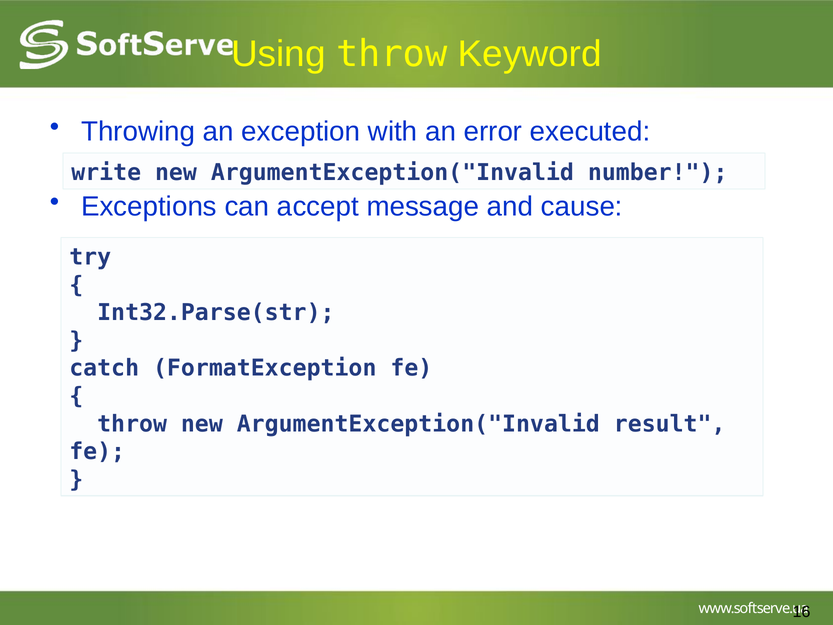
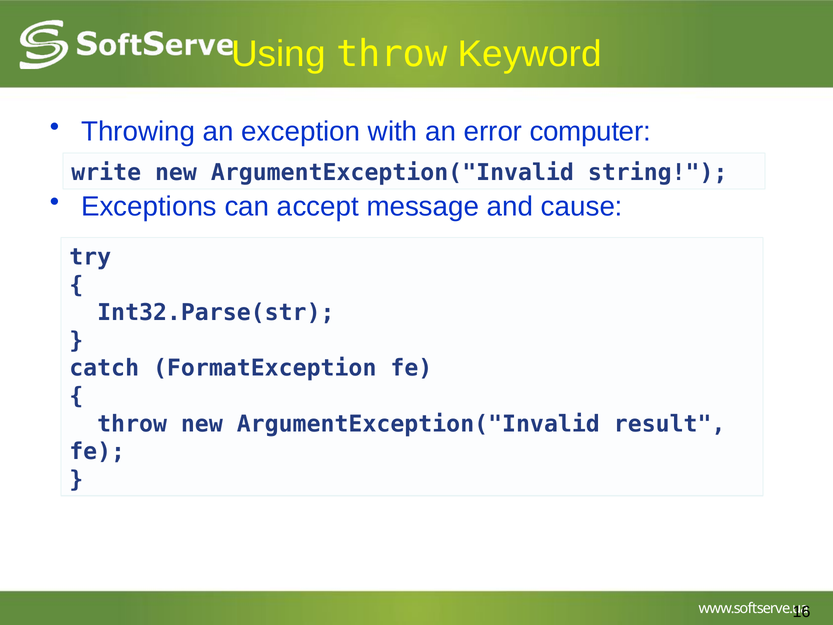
executed: executed -> computer (590, 132)
number: number -> string (658, 172)
